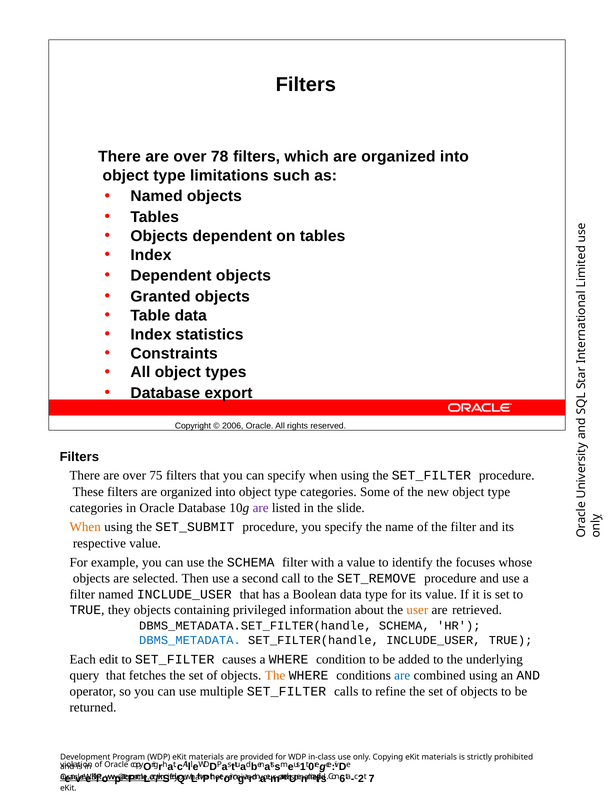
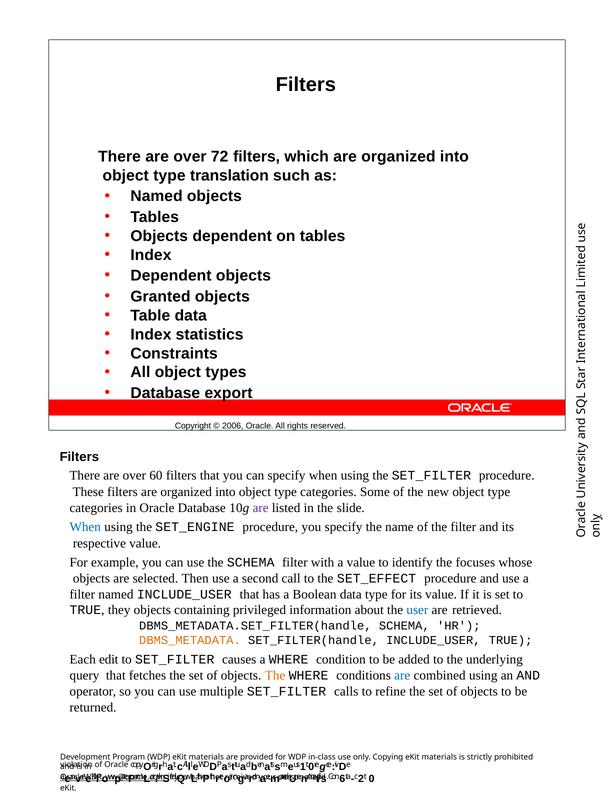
78: 78 -> 72 (220, 157)
limitations: limitations -> translation (229, 175)
75: 75 -> 60 (156, 475)
When colour: orange -> blue (85, 527)
SET_SUBMIT: SET_SUBMIT -> SET_ENGINE (195, 527)
SET_REMOVE: SET_REMOVE -> SET_EFFECT (377, 578)
user colour: orange -> blue (417, 610)
DBMS_METADATA colour: blue -> orange (190, 640)
7: 7 -> 0 (372, 778)
